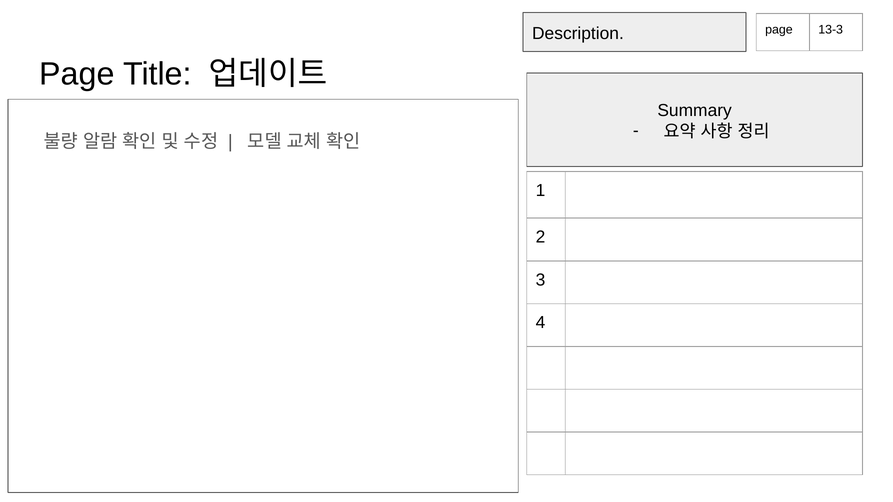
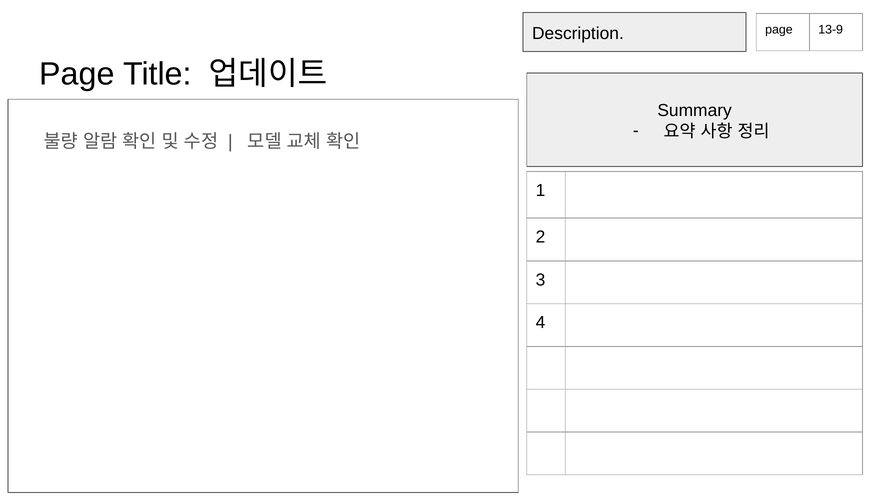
13-3: 13-3 -> 13-9 (831, 30)
